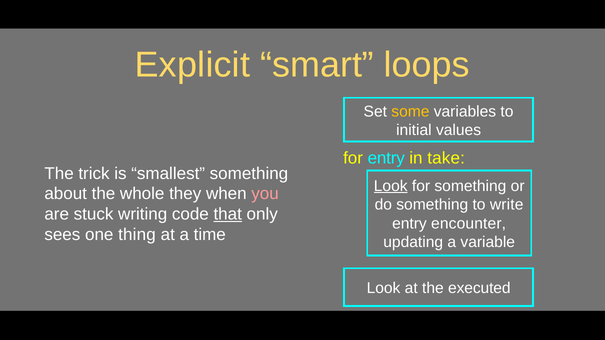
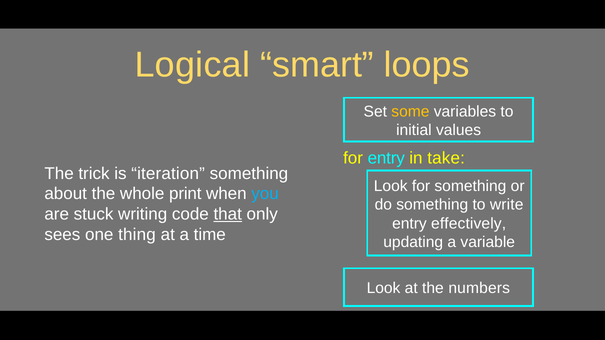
Explicit: Explicit -> Logical (192, 65)
smallest: smallest -> iteration (168, 174)
Look underline: present -> none (391, 186)
they: they -> print (185, 194)
you colour: pink -> light blue (265, 194)
encounter: encounter -> effectively (469, 224)
executed: executed -> numbers (479, 288)
